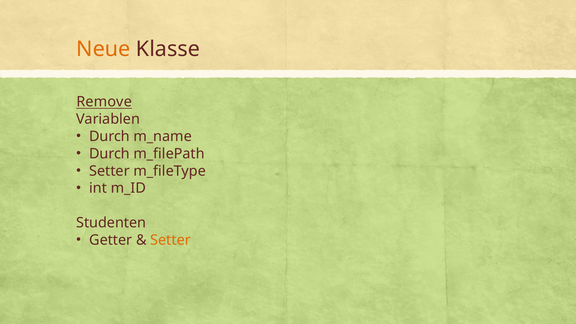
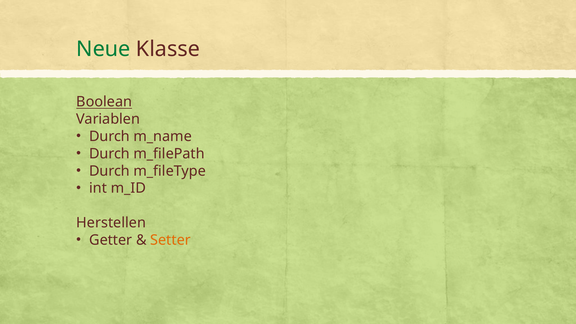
Neue colour: orange -> green (103, 49)
Remove: Remove -> Boolean (104, 102)
Setter: Setter -> Durch (110, 171)
Studenten: Studenten -> Herstellen (111, 223)
